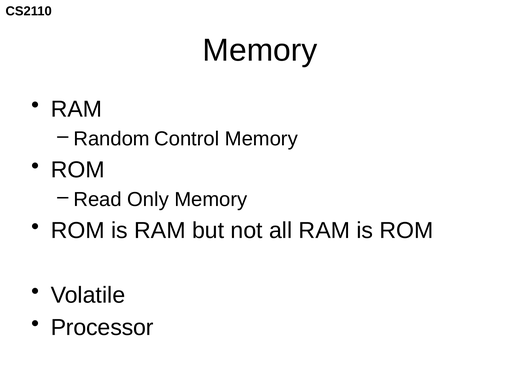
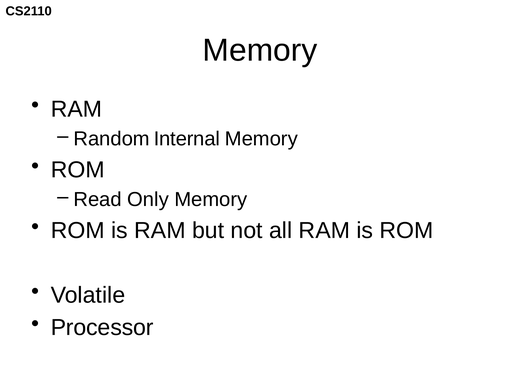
Control: Control -> Internal (187, 139)
